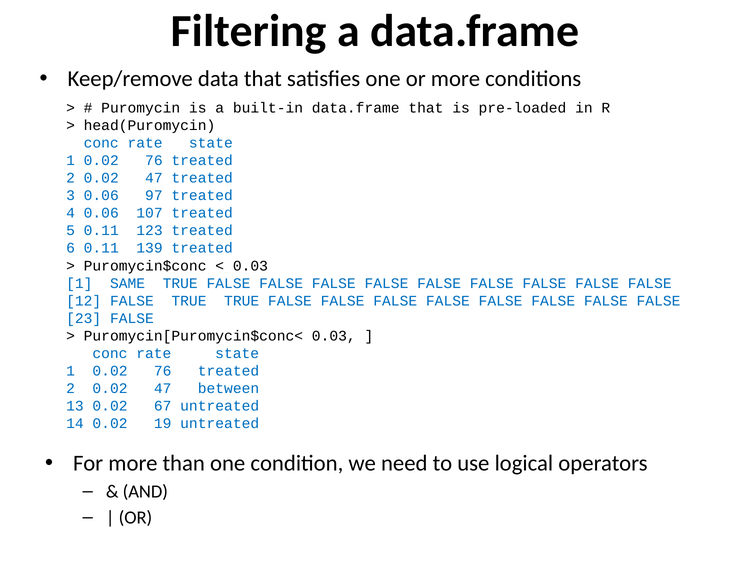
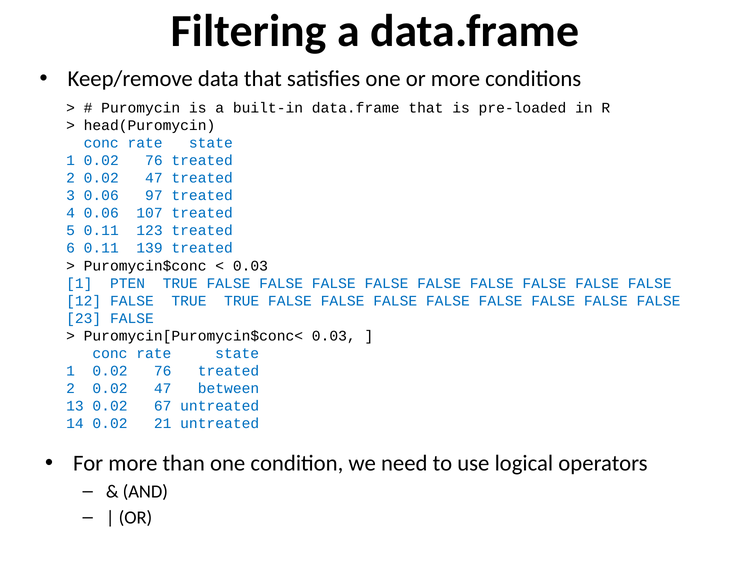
SAME: SAME -> PTEN (128, 283)
19: 19 -> 21 (163, 424)
